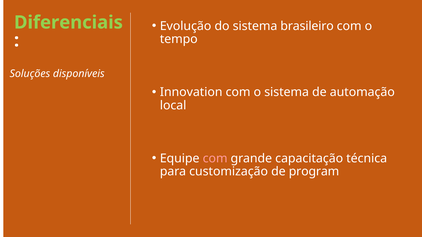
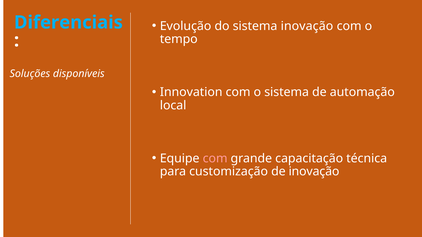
Diferenciais colour: light green -> light blue (68, 22)
sistema brasileiro: brasileiro -> inovação (307, 26)
de program: program -> inovação (314, 172)
